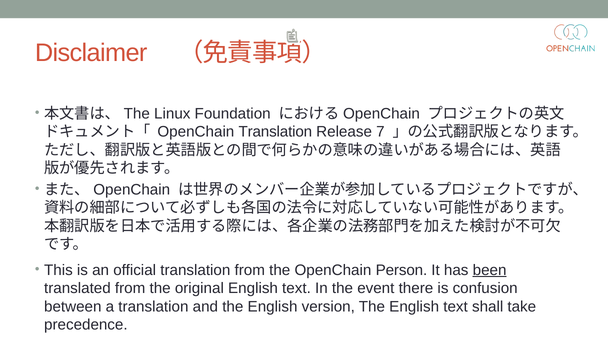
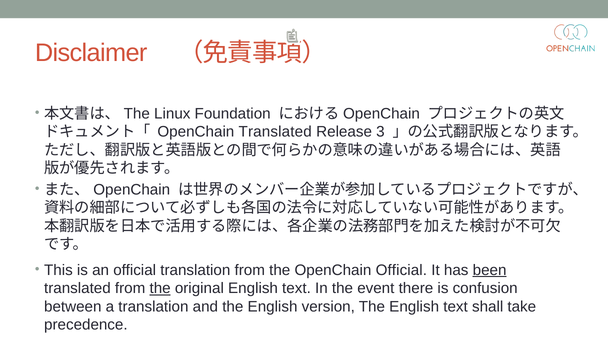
OpenChain Translation: Translation -> Translated (275, 132)
7: 7 -> 3 (380, 132)
OpenChain Person: Person -> Official (401, 270)
the underline: none -> present (160, 288)
